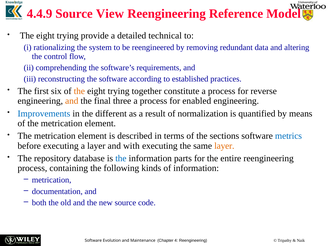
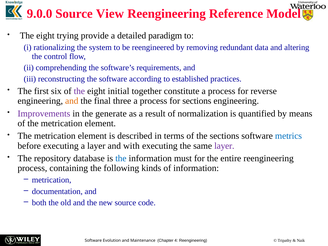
4.4.9: 4.4.9 -> 9.0.0 (40, 14)
technical: technical -> paradigm (165, 36)
the colour: orange -> purple (79, 91)
trying: trying -> initial (119, 91)
for enabled: enabled -> sections (197, 101)
Improvements colour: blue -> purple (44, 114)
different: different -> generate (111, 114)
layer colour: orange -> purple (224, 146)
parts: parts -> must (183, 158)
